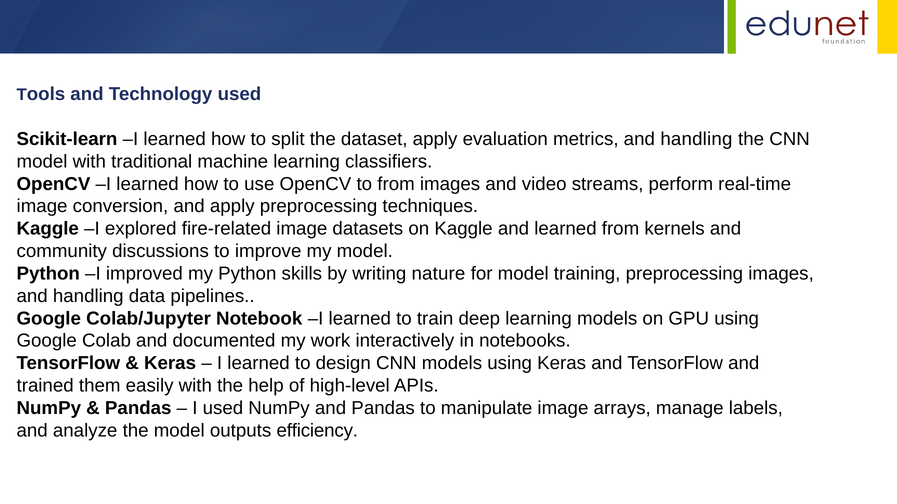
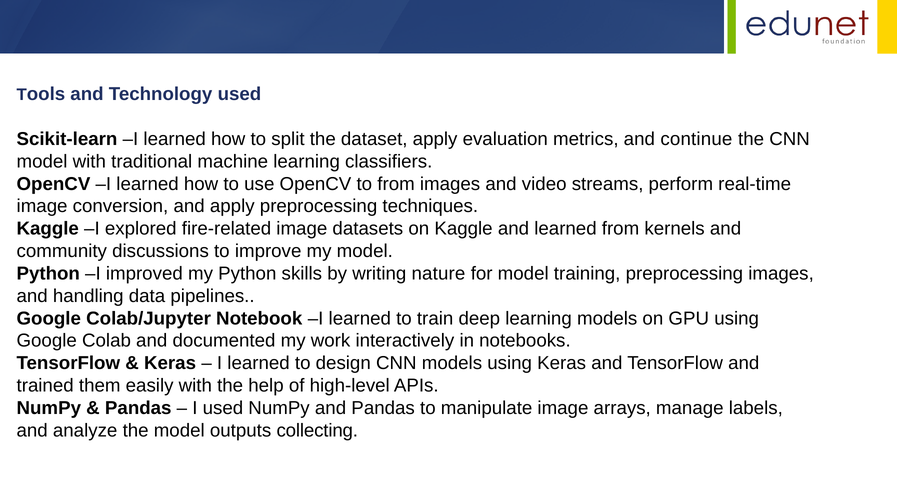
metrics and handling: handling -> continue (696, 139)
efficiency: efficiency -> collecting (317, 431)
